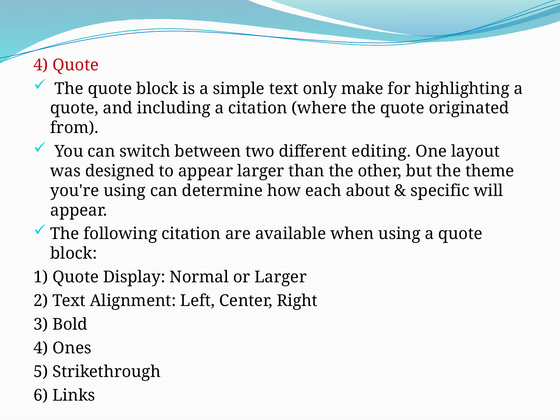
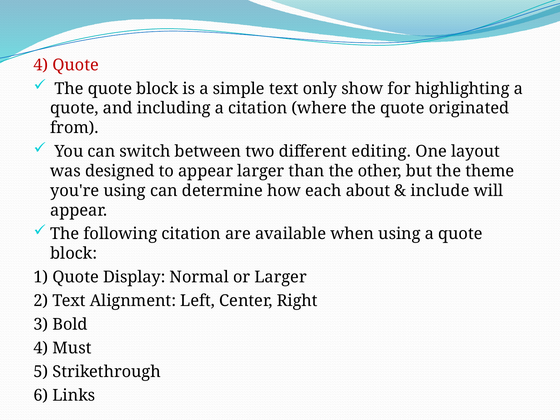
make: make -> show (362, 89)
specific: specific -> include (440, 191)
Ones: Ones -> Must (72, 348)
